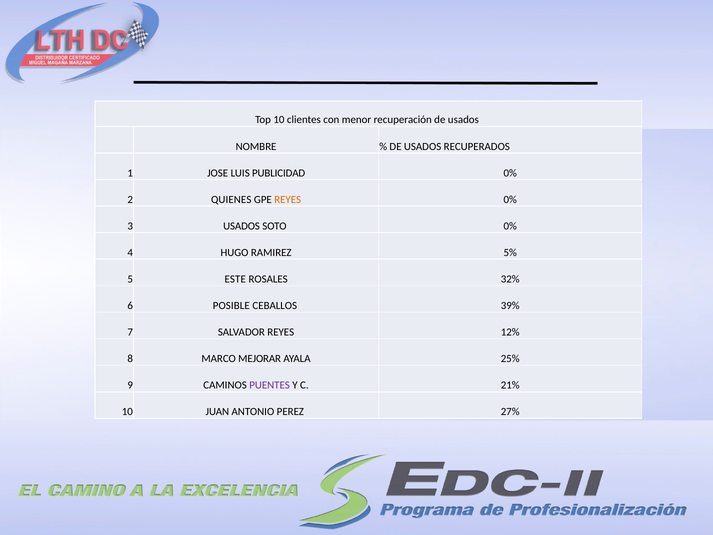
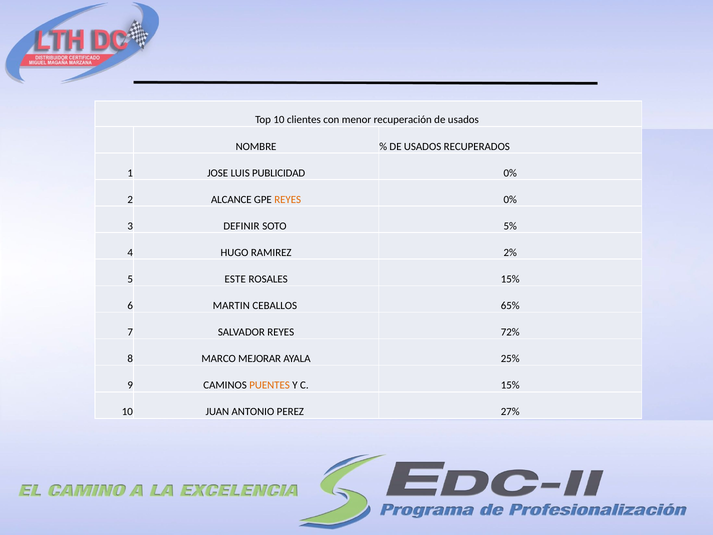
QUIENES: QUIENES -> ALCANCE (231, 199)
3 USADOS: USADOS -> DEFINIR (241, 226)
SOTO 0%: 0% -> 5% (510, 226)
5%: 5% -> 2% (510, 252)
ROSALES 32%: 32% -> 15% (510, 279)
POSIBLE: POSIBLE -> MARTIN (231, 306)
39%: 39% -> 65% (510, 306)
12%: 12% -> 72% (510, 332)
PUENTES colour: purple -> orange (270, 385)
C 21%: 21% -> 15% (510, 385)
